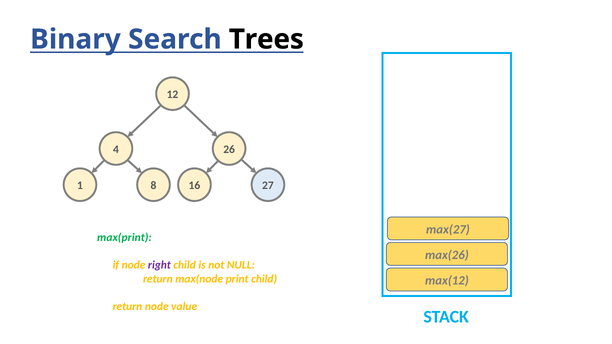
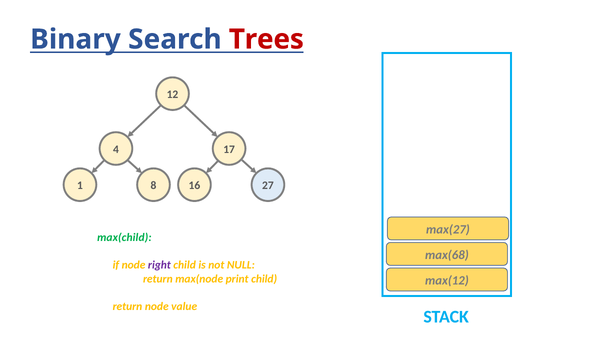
Trees colour: black -> red (266, 39)
26: 26 -> 17 (229, 149)
max(print: max(print -> max(child (124, 238)
max(26: max(26 -> max(68 (447, 255)
